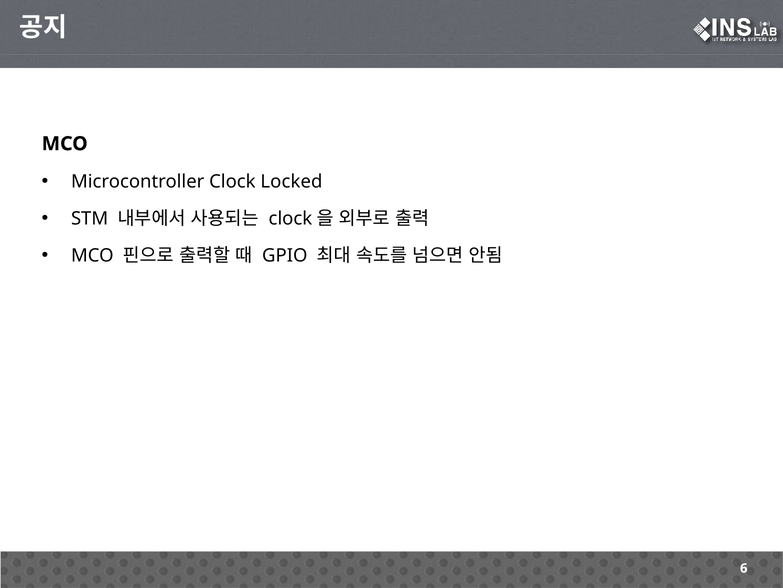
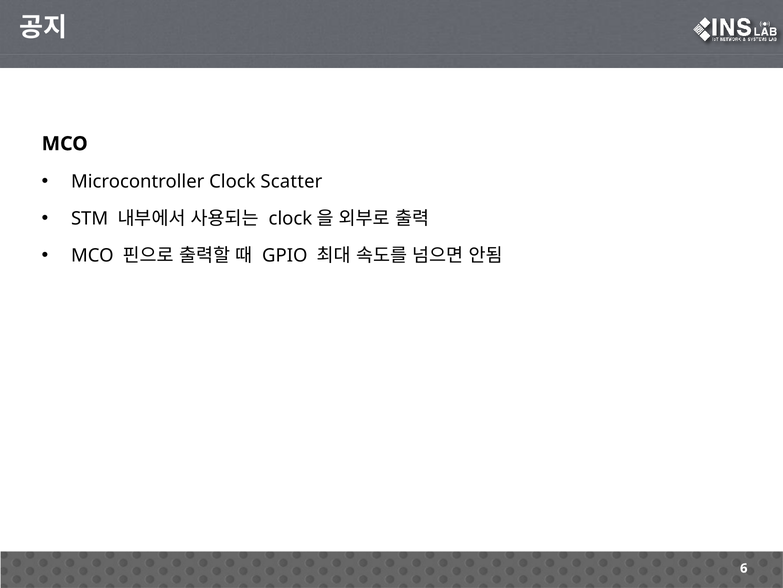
Locked: Locked -> Scatter (291, 181)
